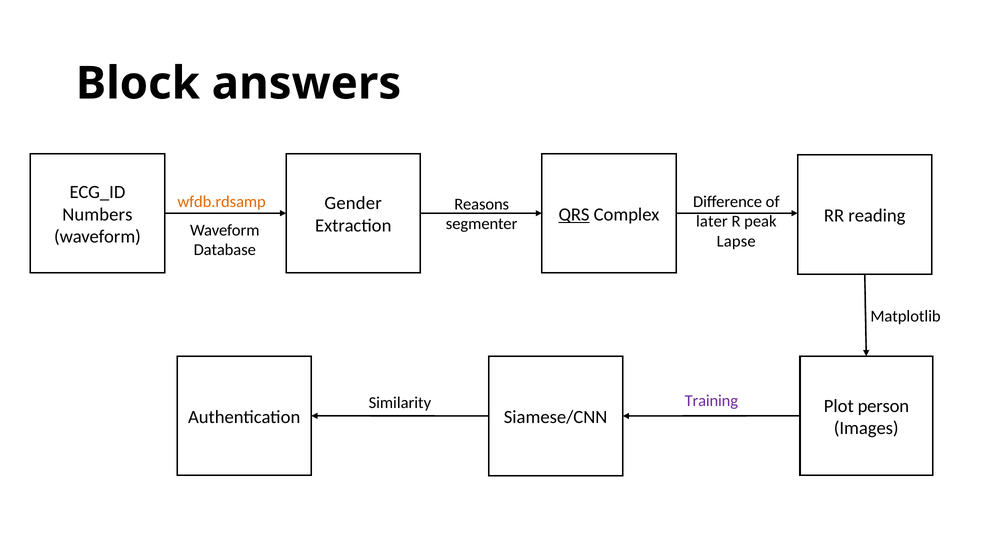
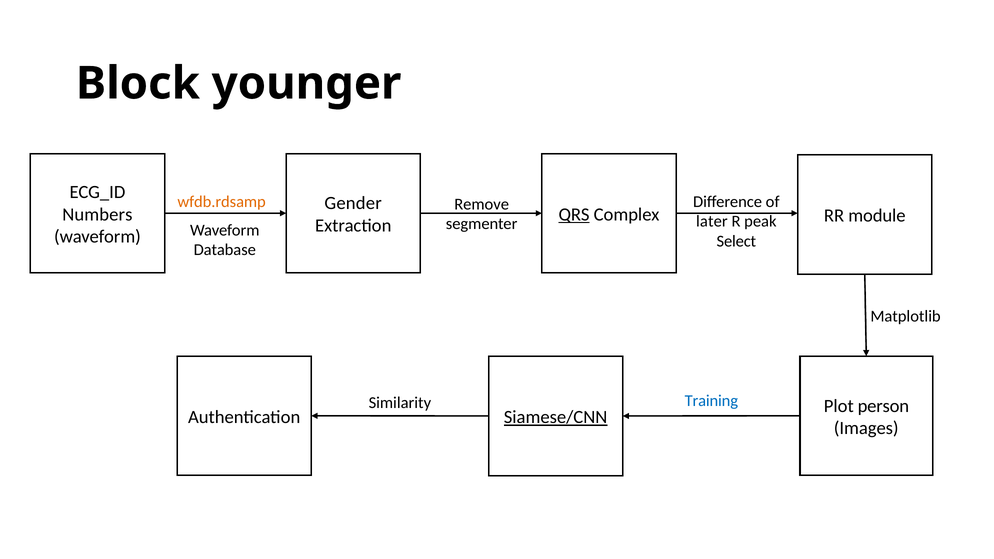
answers: answers -> younger (307, 83)
Reasons: Reasons -> Remove (482, 204)
reading: reading -> module (877, 216)
Lapse: Lapse -> Select (736, 241)
Training colour: purple -> blue (711, 401)
Siamese/CNN underline: none -> present (556, 417)
